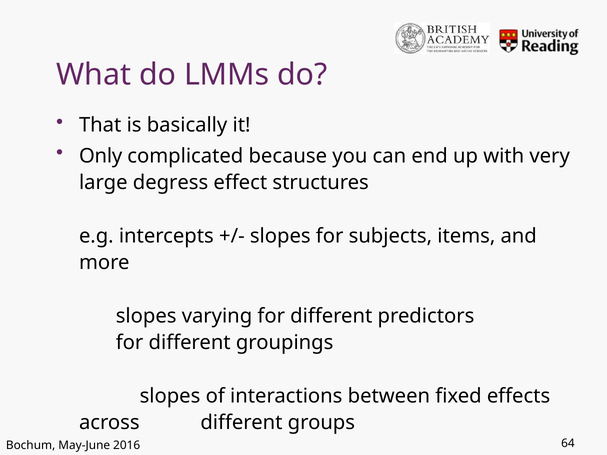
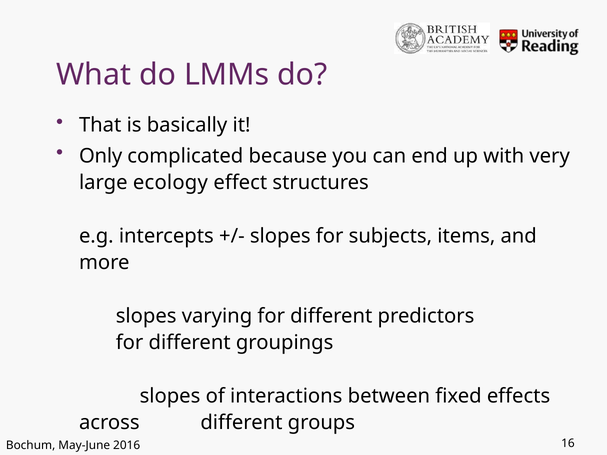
degress: degress -> ecology (170, 183)
64: 64 -> 16 (568, 444)
